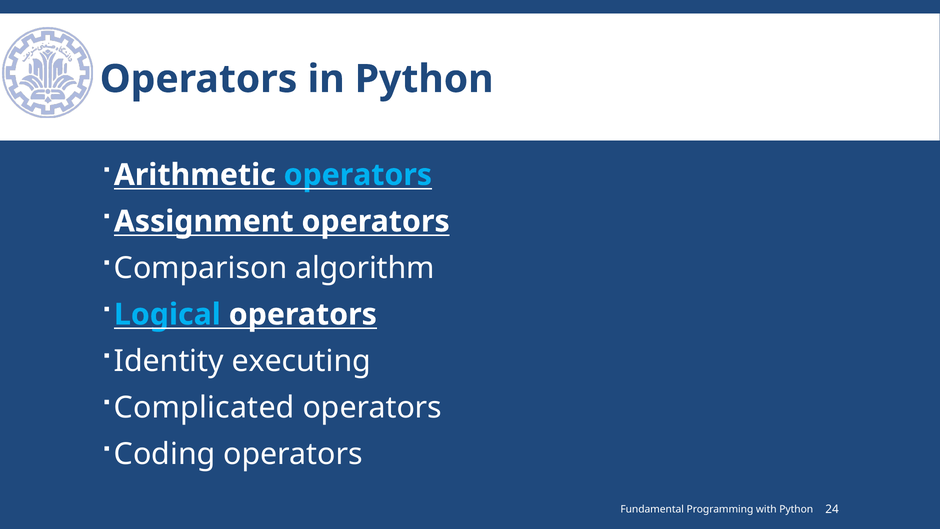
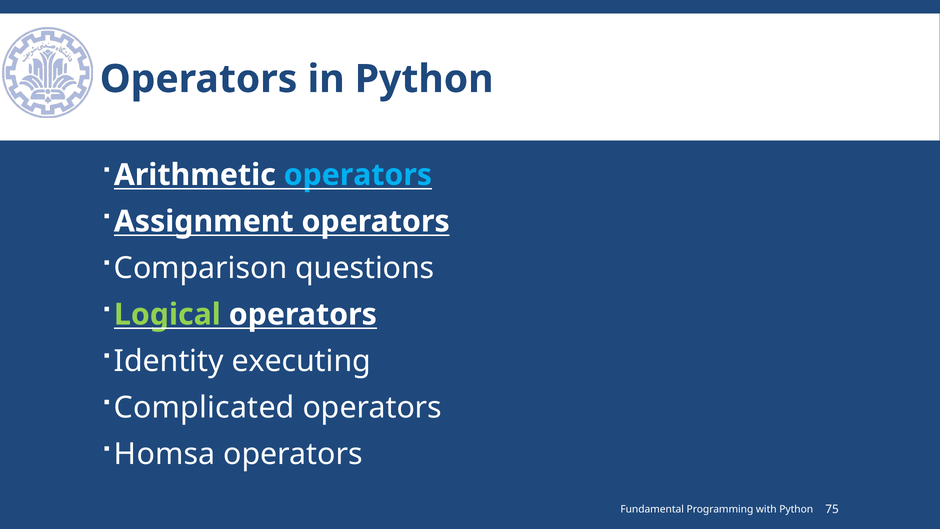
algorithm: algorithm -> questions (365, 268)
Logical colour: light blue -> light green (167, 314)
Coding: Coding -> Homsa (165, 454)
24: 24 -> 75 (832, 509)
